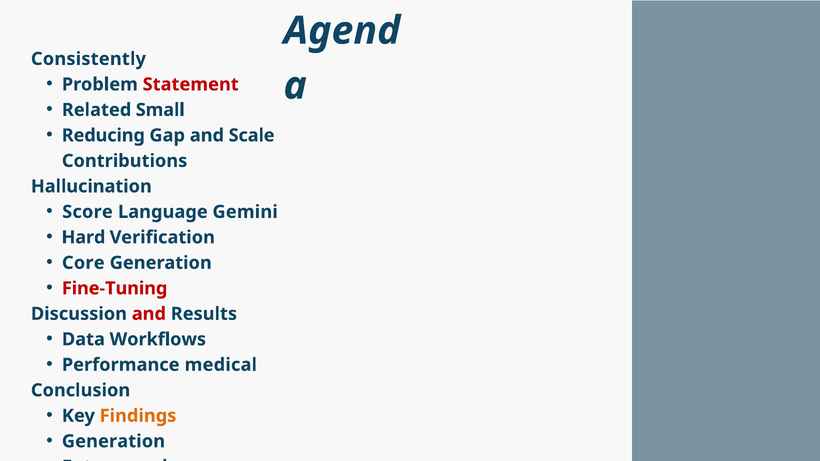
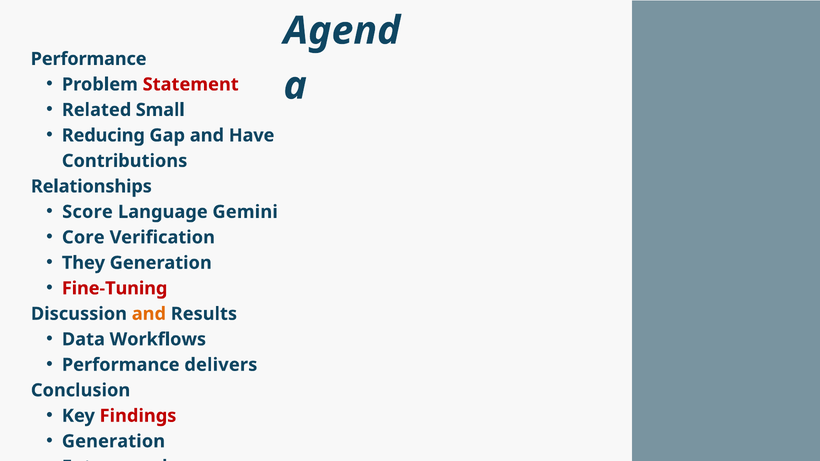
Consistently: Consistently -> Performance (89, 59)
Scale: Scale -> Have (252, 135)
Hallucination: Hallucination -> Relationships (91, 186)
Hard: Hard -> Core (83, 237)
Core: Core -> They (83, 263)
and colour: red -> orange (149, 314)
medical: medical -> delivers (221, 365)
Findings colour: orange -> red (138, 416)
